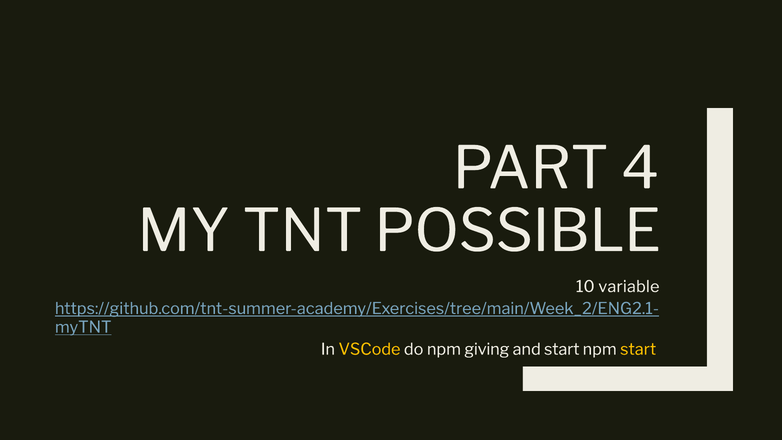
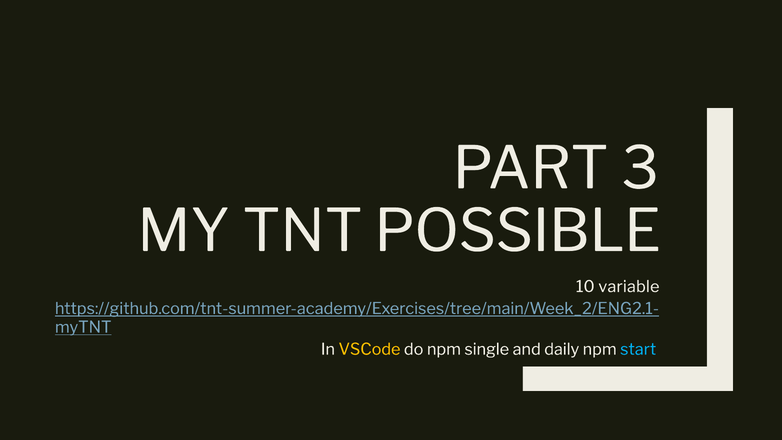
4: 4 -> 3 (640, 169)
giving: giving -> single (487, 349)
and start: start -> daily (562, 349)
start colour: yellow -> light blue (638, 349)
